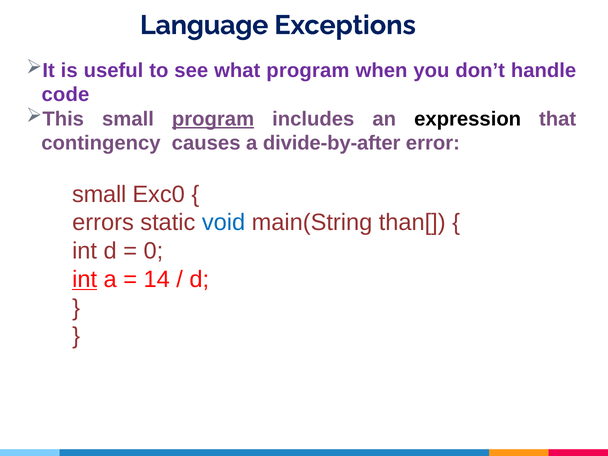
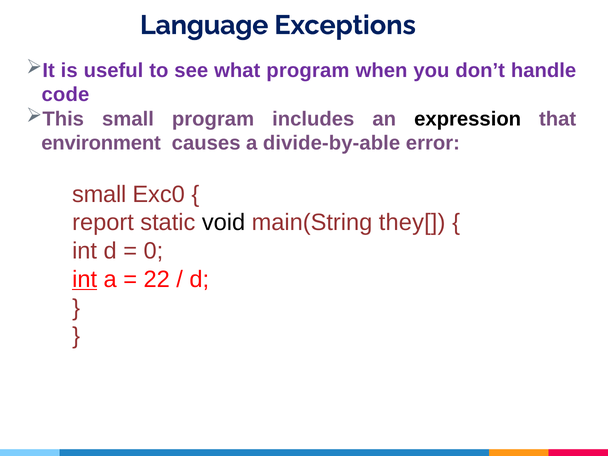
program underline: present -> none (213, 119)
contingency: contingency -> environment (101, 143)
divide-by-after: divide-by-after -> divide-by-able (332, 143)
errors: errors -> report (103, 223)
void colour: blue -> black (224, 223)
than[: than[ -> they[ (412, 223)
14: 14 -> 22 (157, 279)
